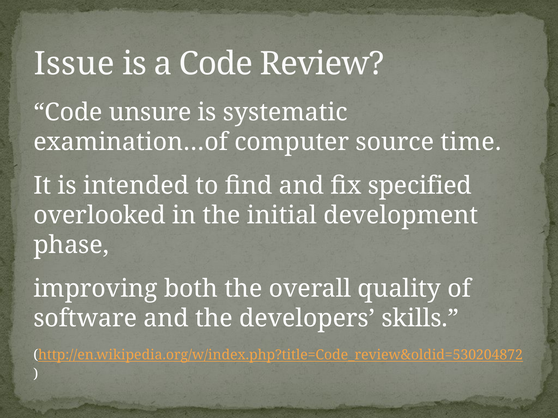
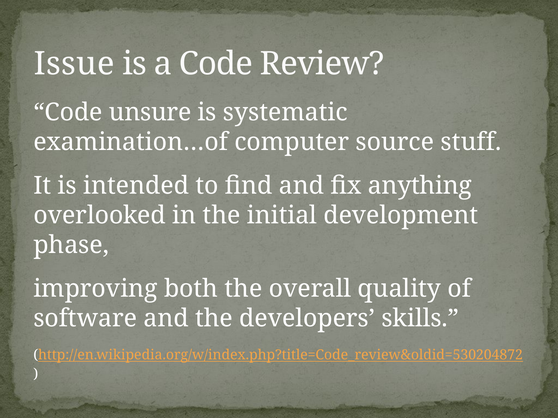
time: time -> stuff (471, 142)
specified: specified -> anything (420, 186)
